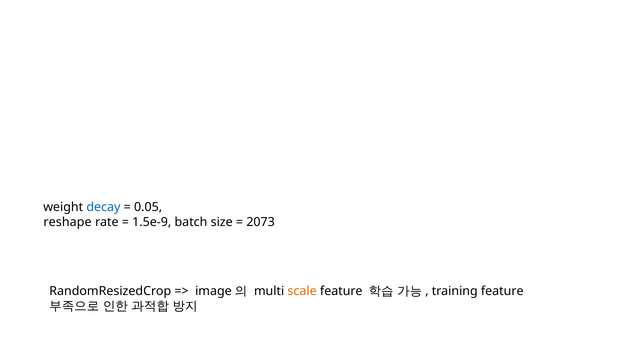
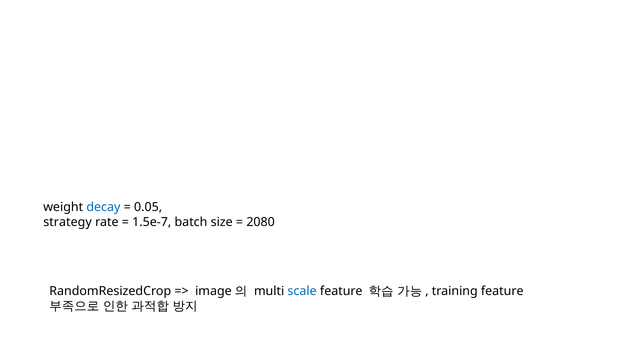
reshape: reshape -> strategy (68, 222)
1.5e-9: 1.5e-9 -> 1.5e-7 (152, 222)
2073: 2073 -> 2080 (261, 222)
scale colour: orange -> blue (302, 291)
